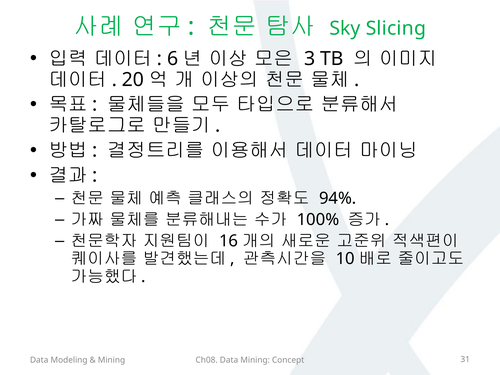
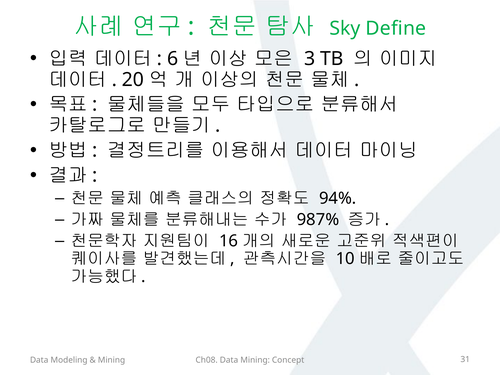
Slicing: Slicing -> Define (396, 28)
100%: 100% -> 987% (318, 220)
